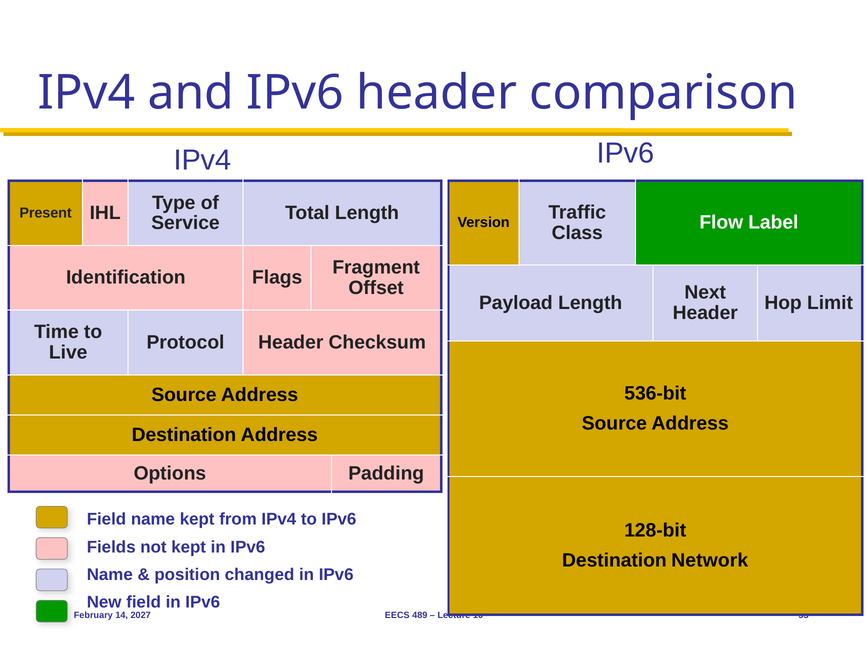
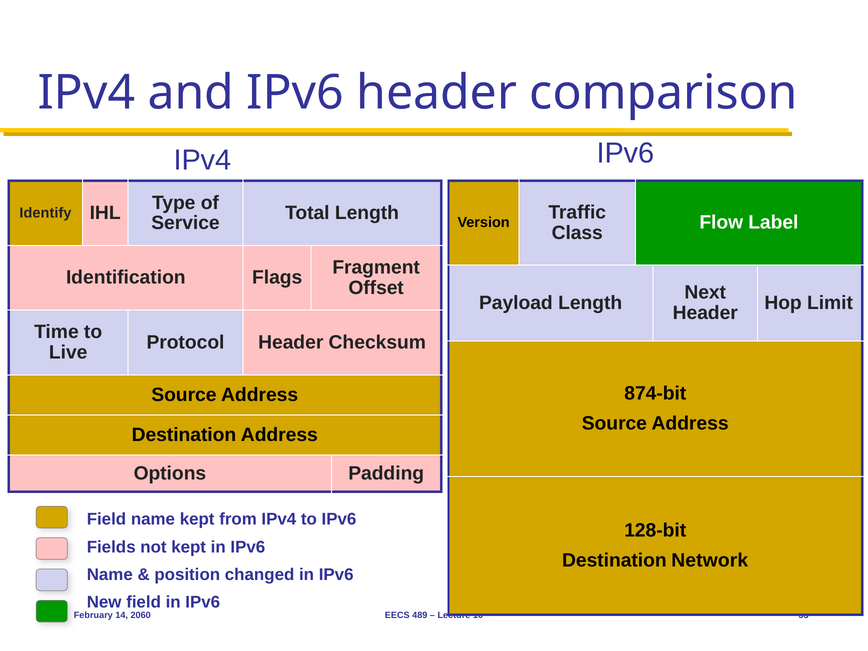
Present: Present -> Identify (45, 213)
536-bit: 536-bit -> 874-bit (655, 393)
2027: 2027 -> 2060 (141, 615)
